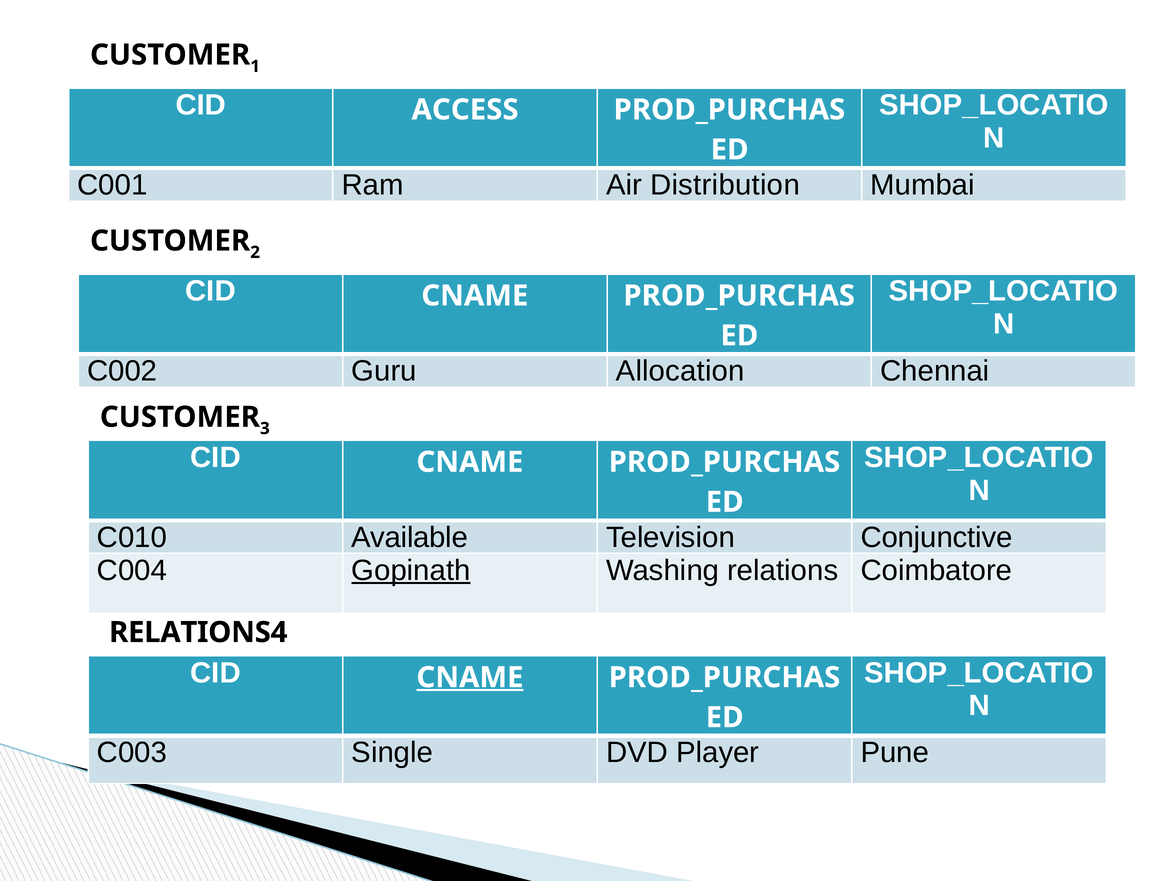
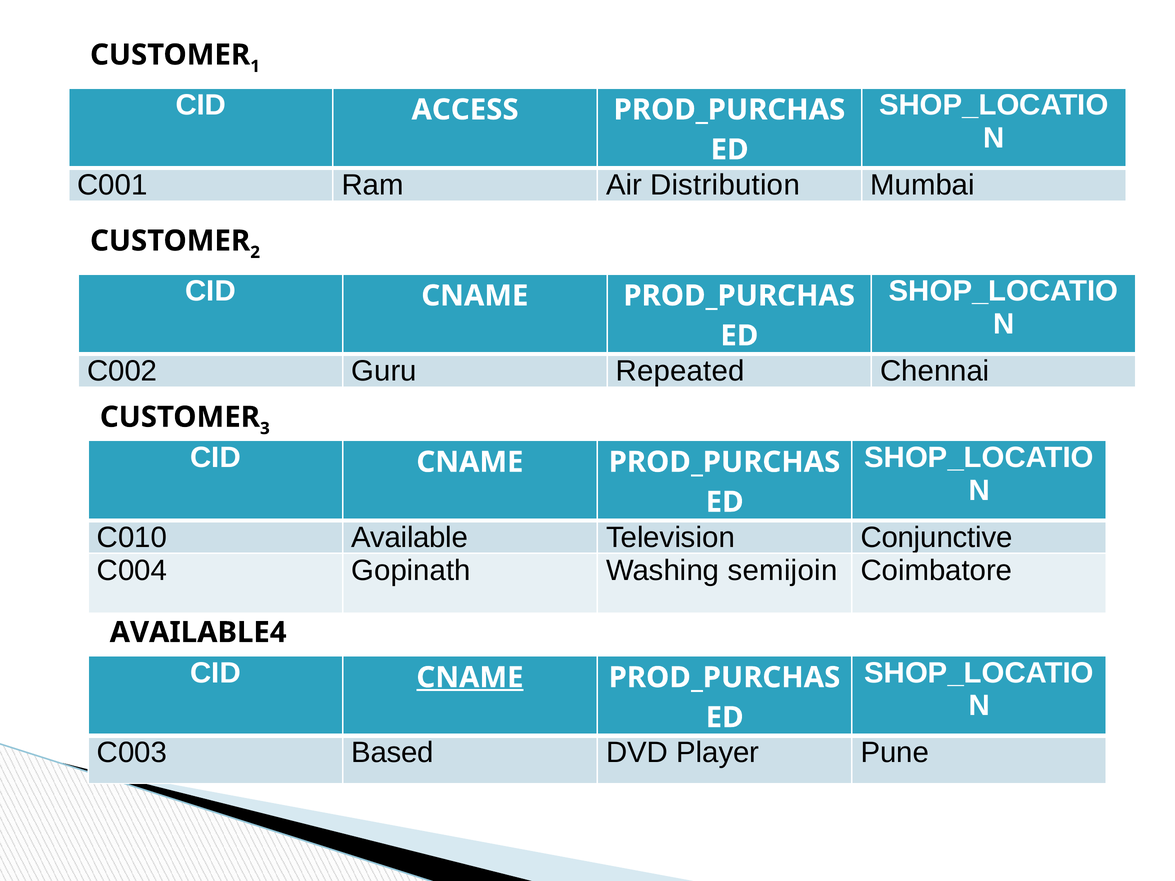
Allocation: Allocation -> Repeated (680, 371)
Gopinath underline: present -> none (411, 570)
relations: relations -> semijoin (783, 570)
RELATIONS4: RELATIONS4 -> AVAILABLE4 (198, 633)
Single: Single -> Based (392, 753)
